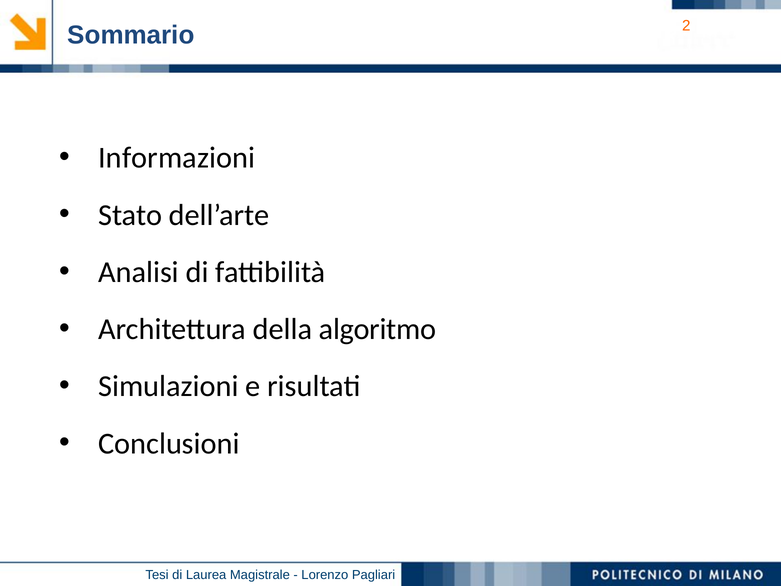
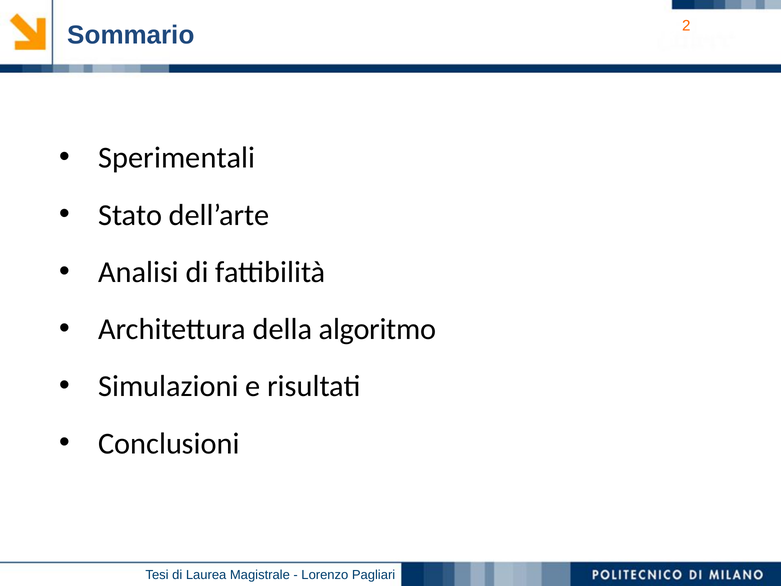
Informazioni: Informazioni -> Sperimentali (177, 158)
